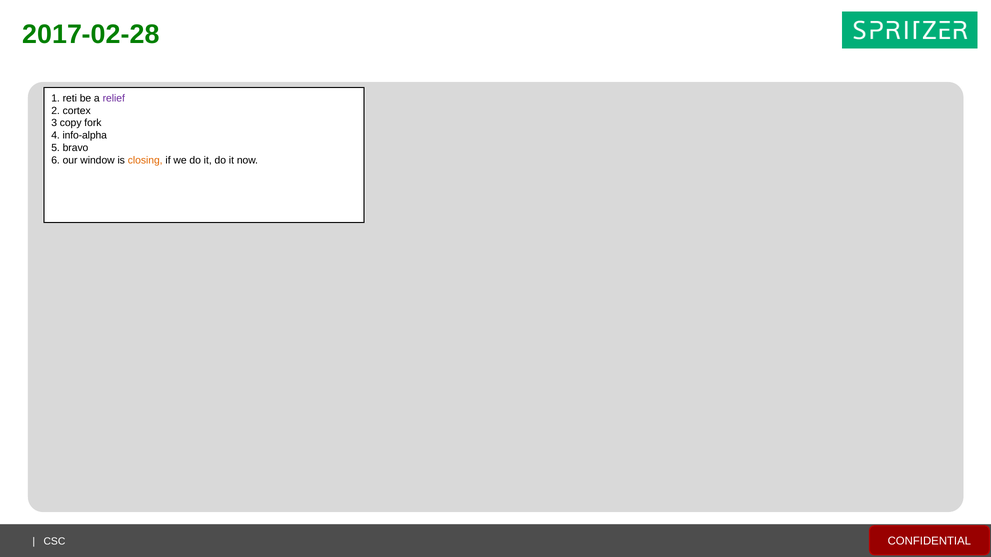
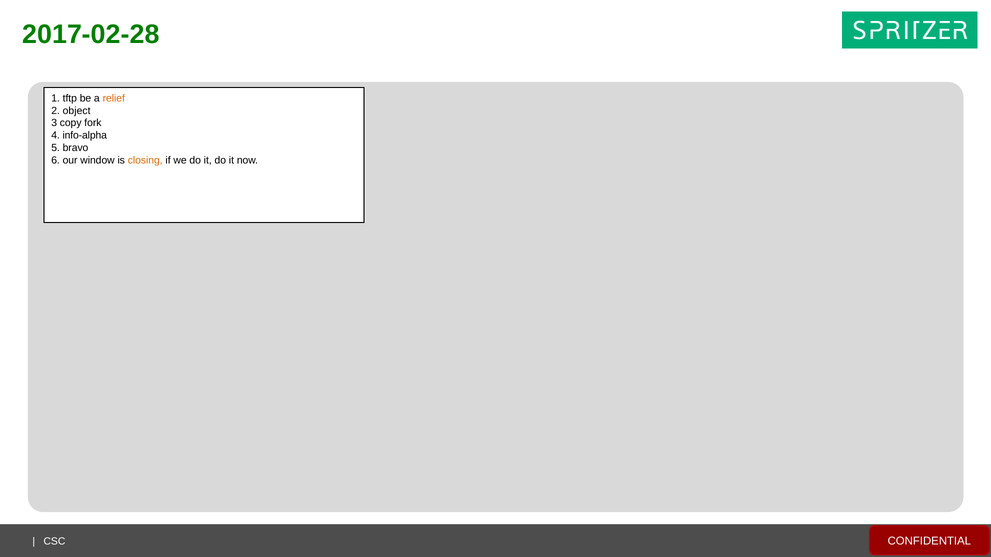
reti: reti -> tftp (70, 98)
relief colour: purple -> orange (114, 98)
cortex: cortex -> object (77, 111)
